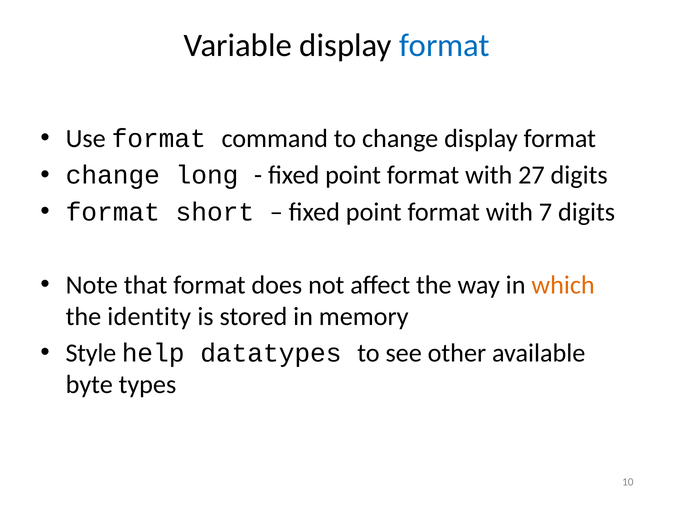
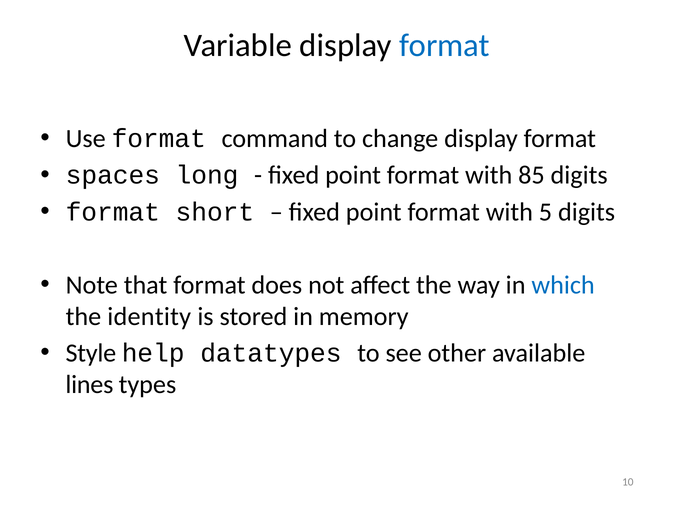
change: change -> spaces (113, 175)
27: 27 -> 85 (531, 175)
7: 7 -> 5 (546, 212)
which colour: orange -> blue (563, 285)
byte: byte -> lines (89, 385)
